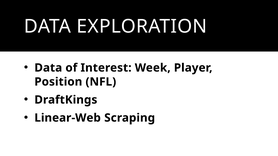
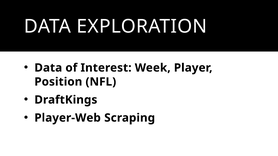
Linear-Web: Linear-Web -> Player-Web (68, 118)
